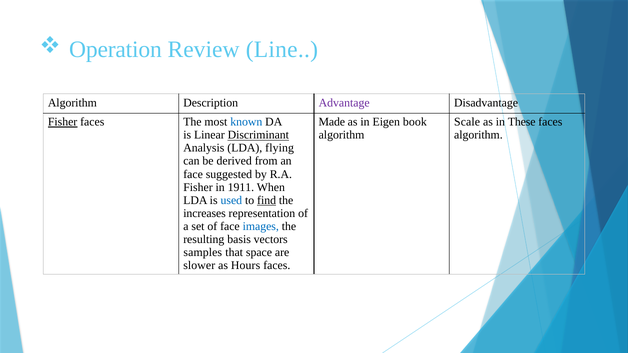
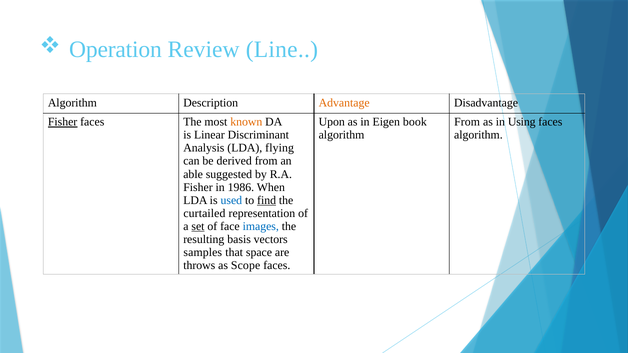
Advantage colour: purple -> orange (344, 103)
known colour: blue -> orange (246, 122)
Made: Made -> Upon (332, 122)
Scale: Scale -> From (467, 122)
These: These -> Using (522, 122)
Discriminant underline: present -> none (258, 135)
face: face -> able (193, 174)
1911: 1911 -> 1986 (241, 187)
increases: increases -> curtailed (204, 213)
set underline: none -> present (198, 226)
slower: slower -> throws (199, 266)
Hours: Hours -> Scope (246, 266)
